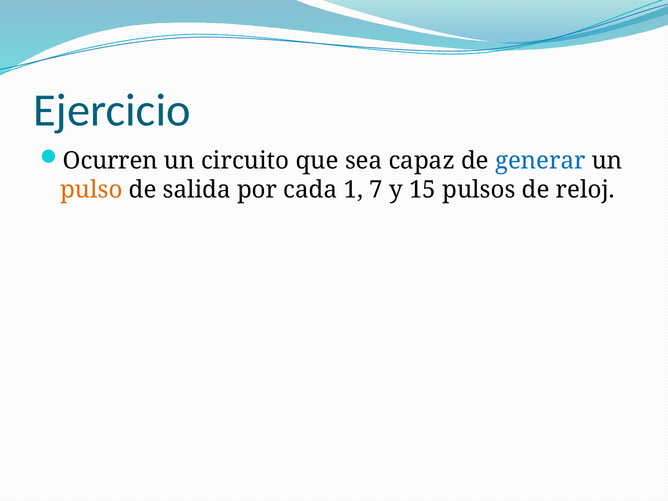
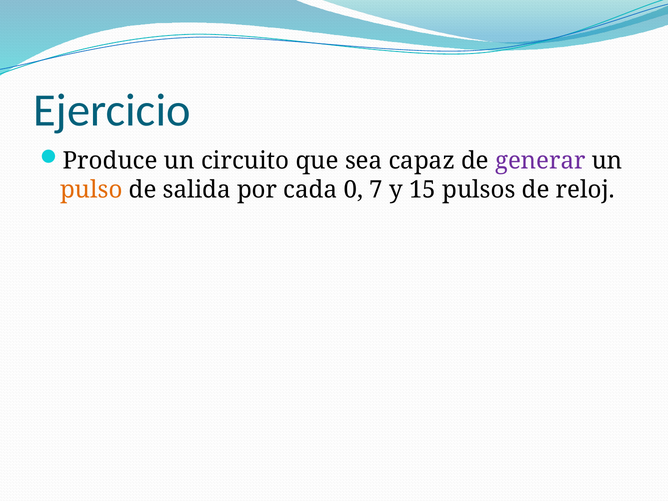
Ocurren: Ocurren -> Produce (110, 161)
generar colour: blue -> purple (540, 161)
1: 1 -> 0 (353, 190)
